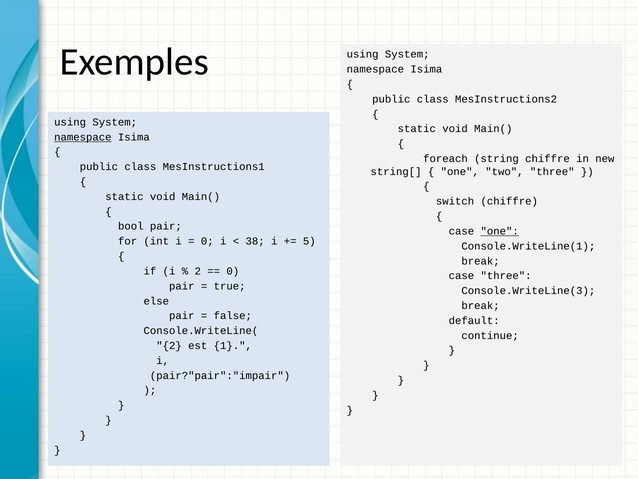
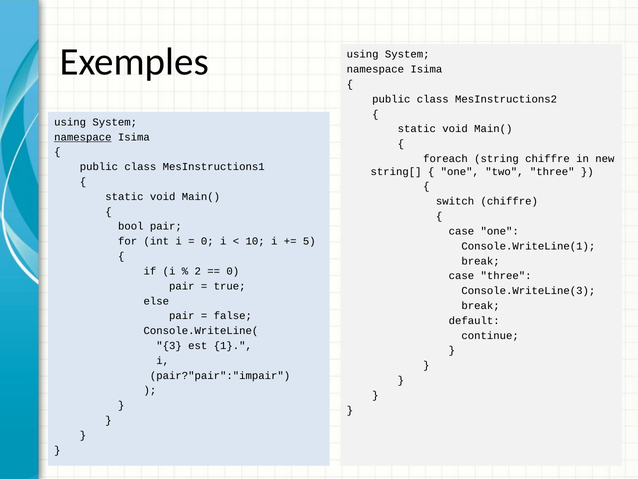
one underline: present -> none (500, 231)
38: 38 -> 10 (255, 241)
2: 2 -> 3 (169, 345)
